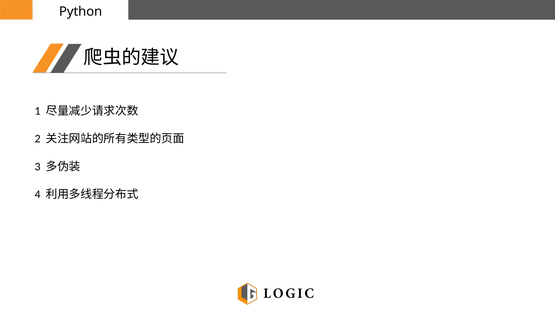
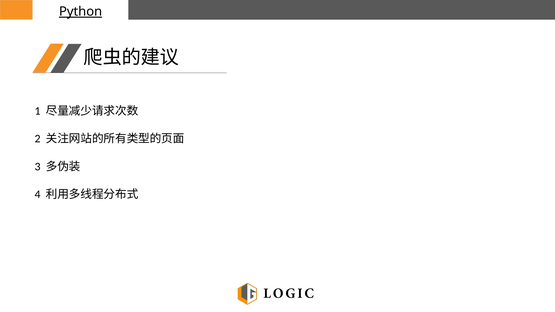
Python underline: none -> present (81, 12)
